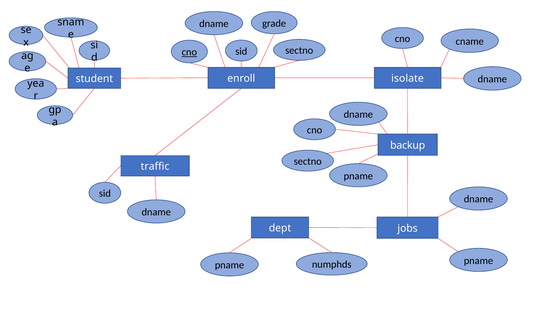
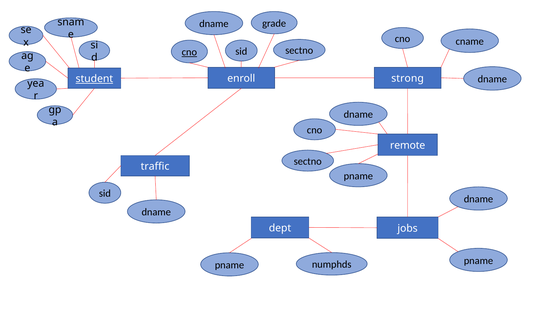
isolate: isolate -> strong (408, 79)
student underline: none -> present (94, 79)
backup: backup -> remote (408, 145)
